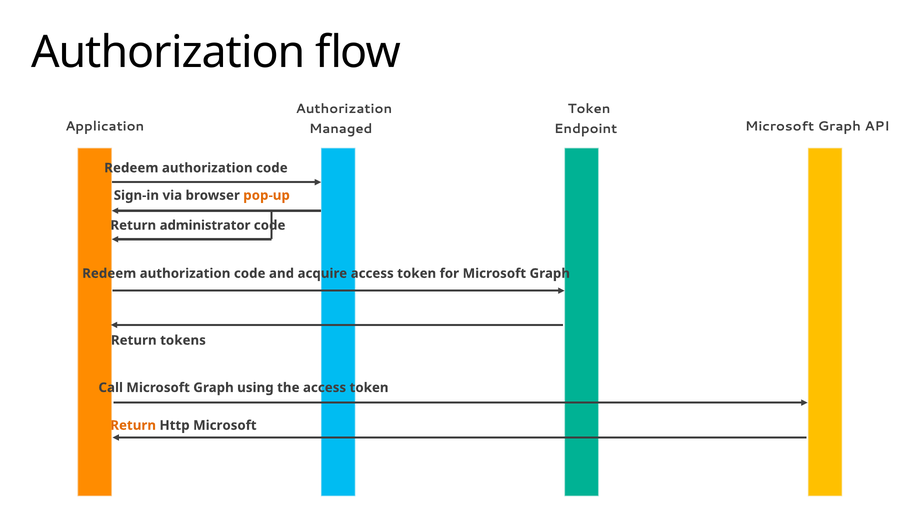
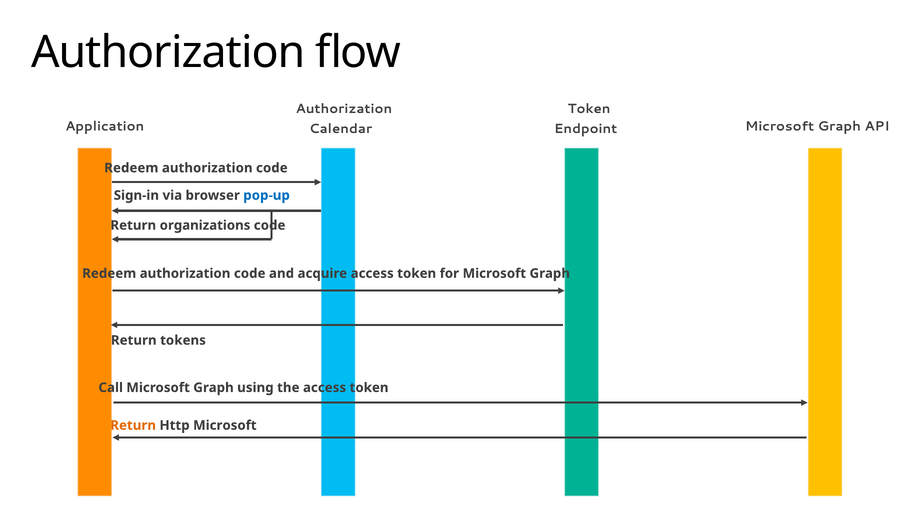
Managed: Managed -> Calendar (341, 129)
pop-up colour: orange -> blue (267, 195)
administrator: administrator -> organizations (205, 225)
